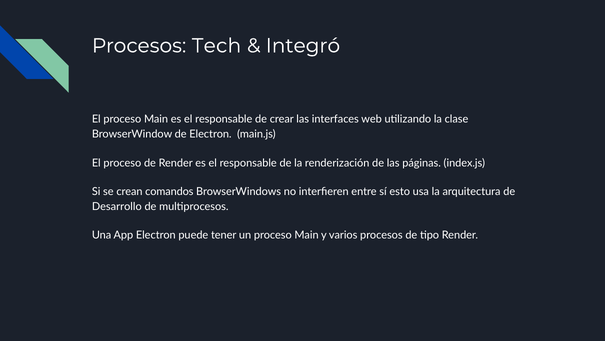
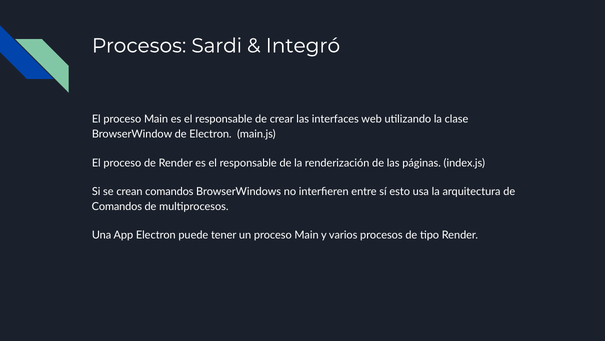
Tech: Tech -> Sardi (217, 46)
Desarrollo: Desarrollo -> Comandos (117, 206)
